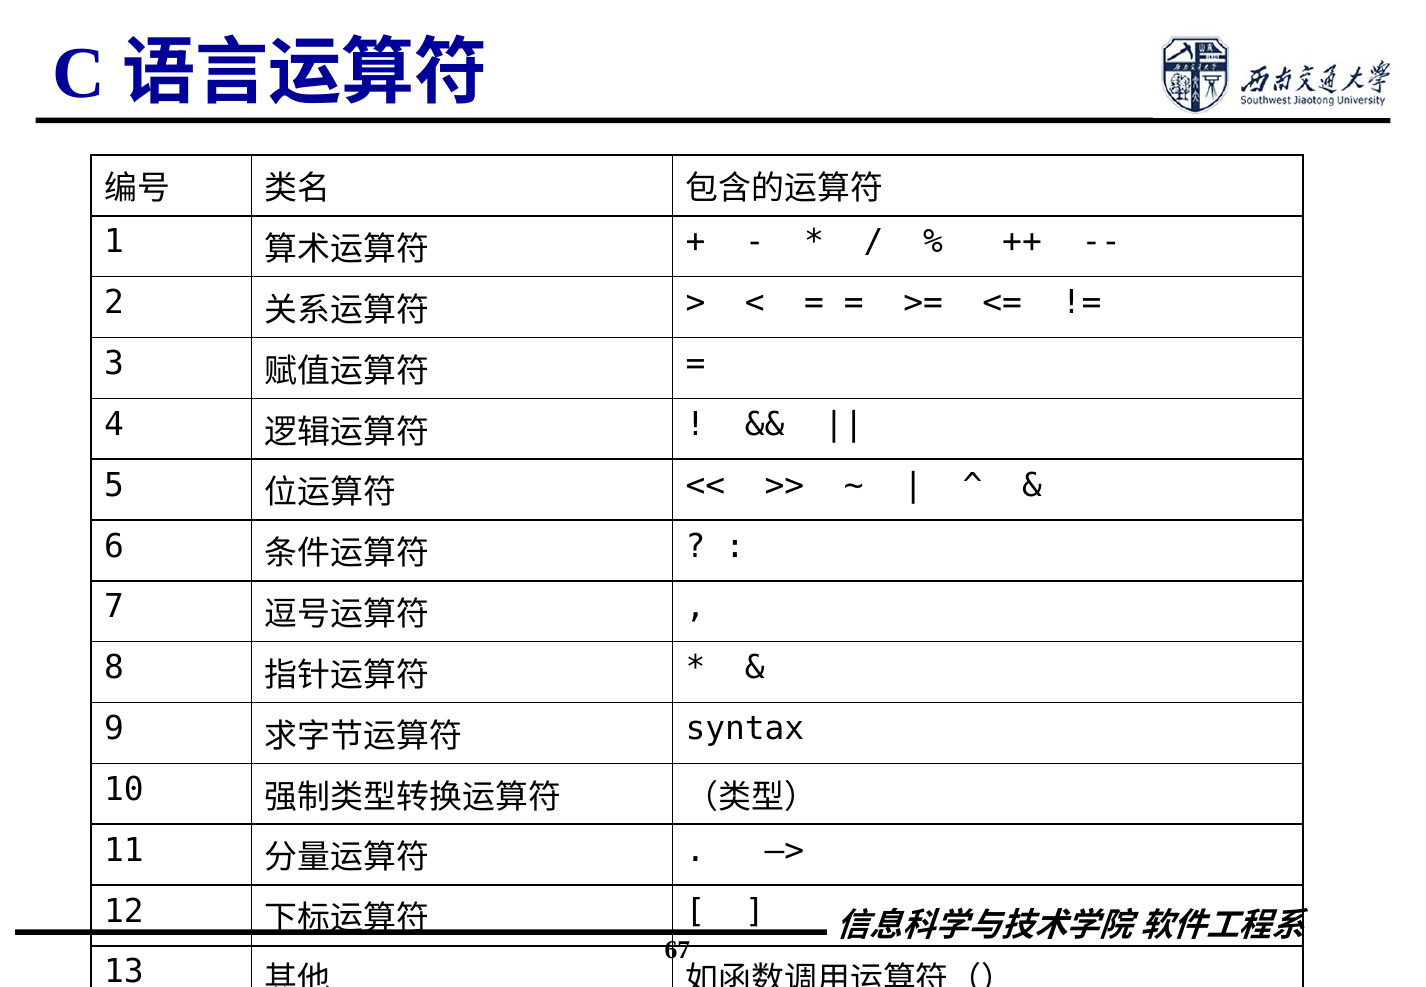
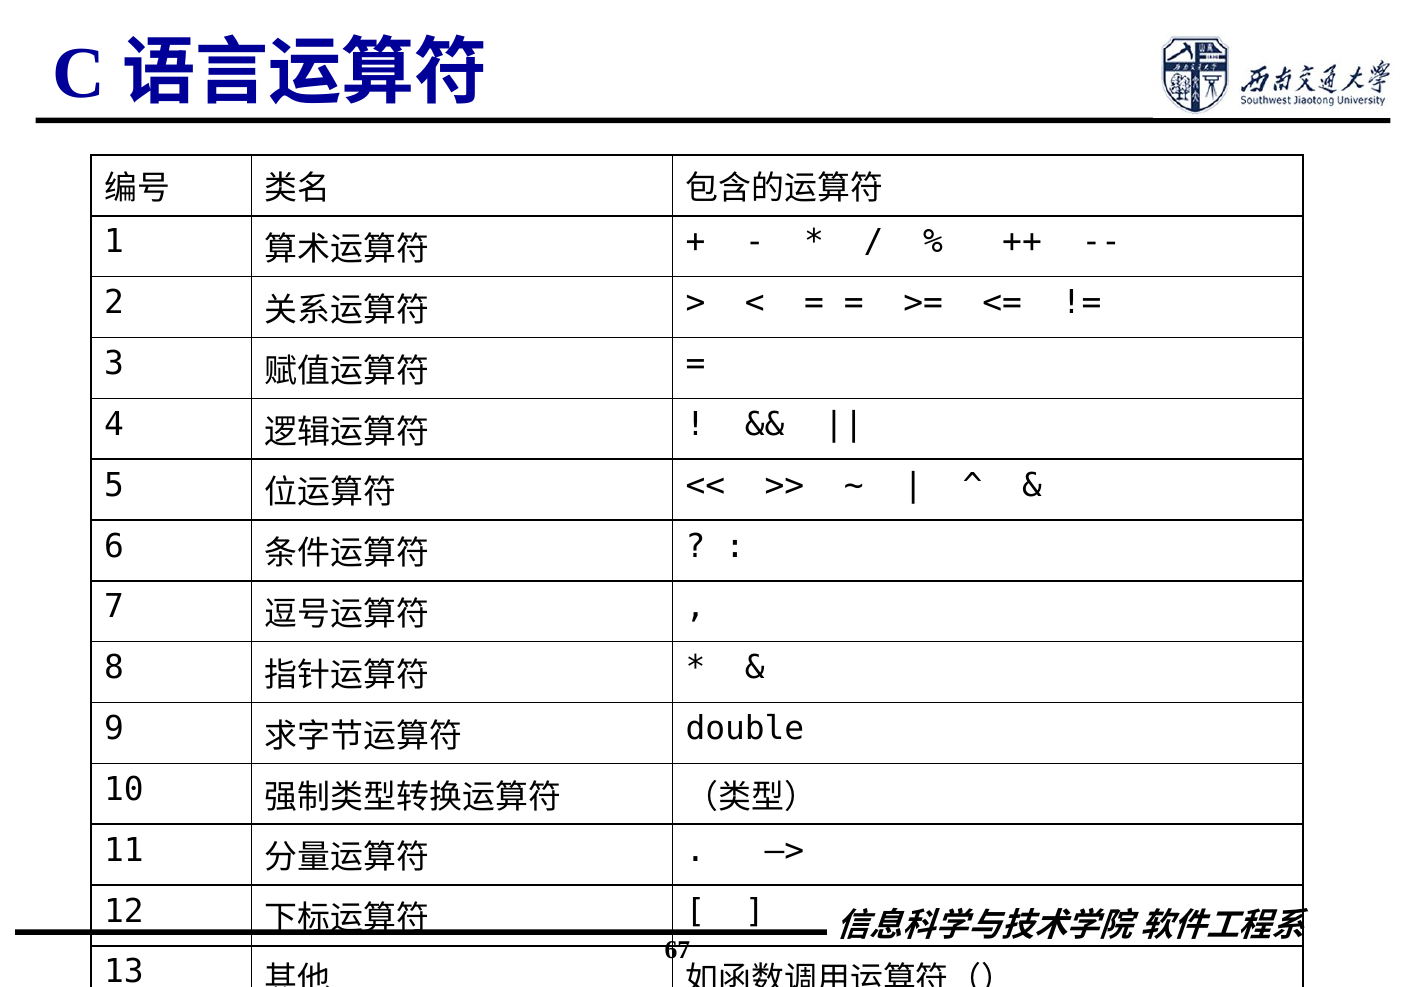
syntax: syntax -> double (745, 729)
